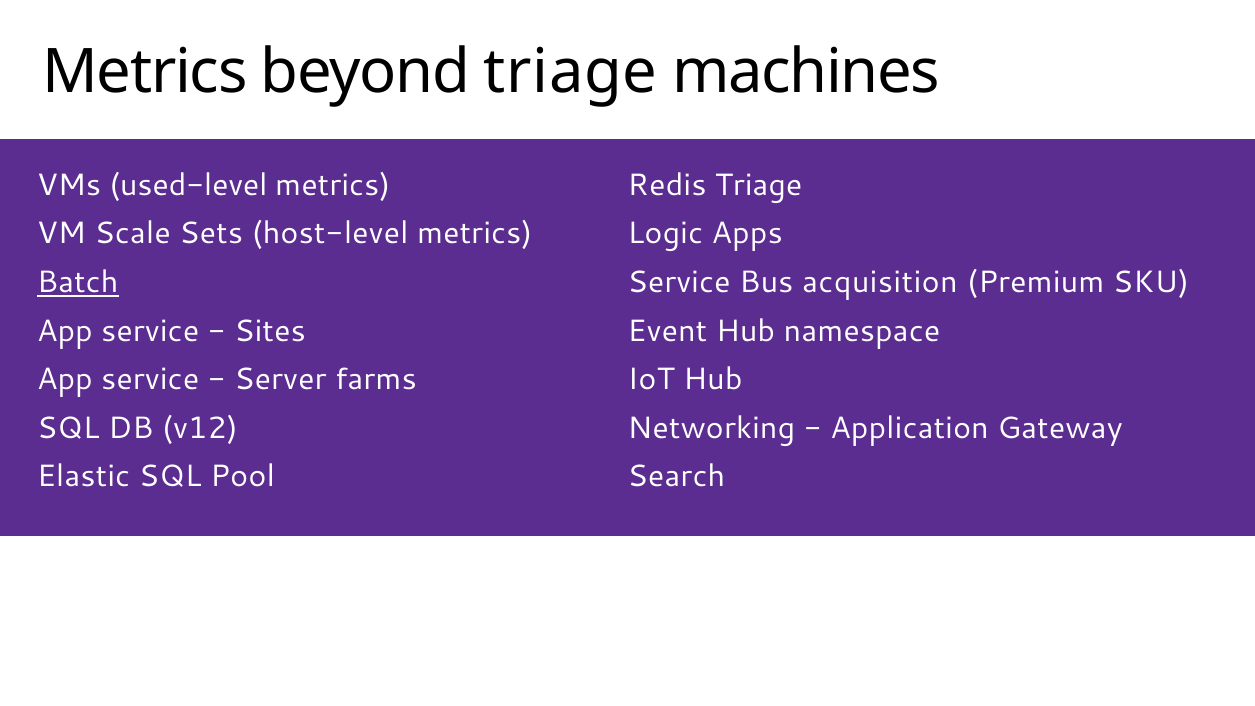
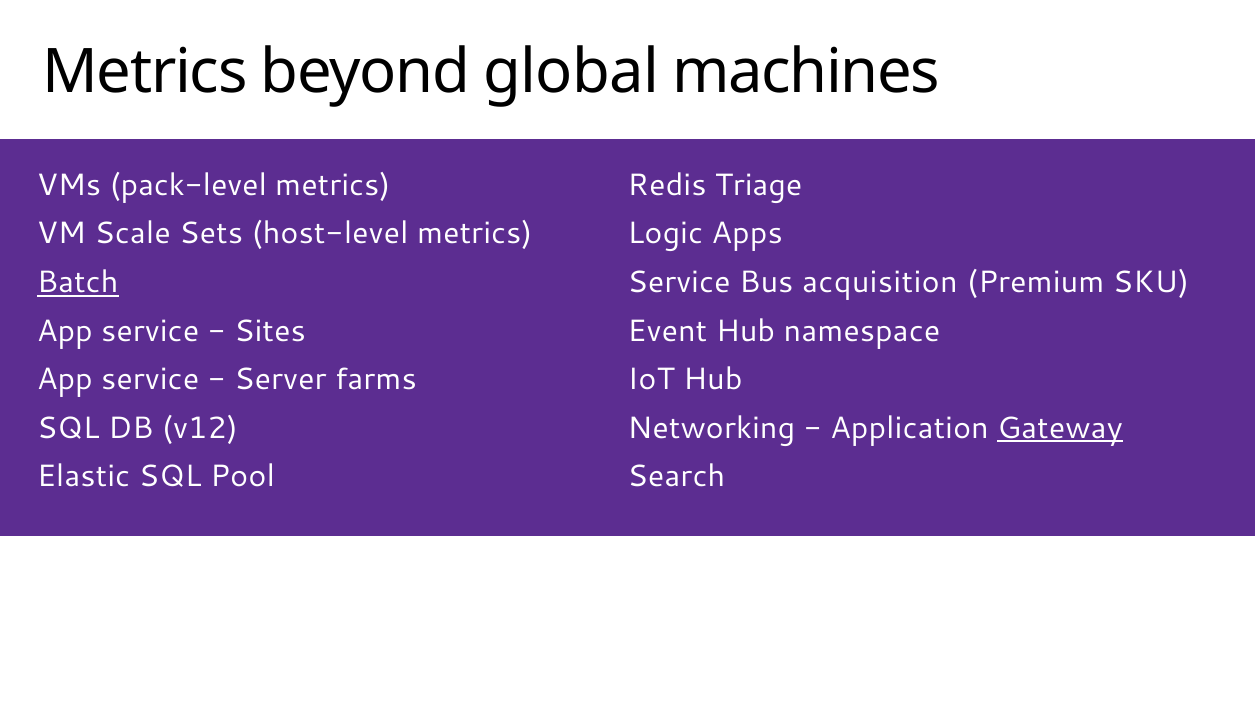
beyond triage: triage -> global (571, 72)
used-level: used-level -> pack-level (188, 185)
Gateway underline: none -> present (1060, 428)
